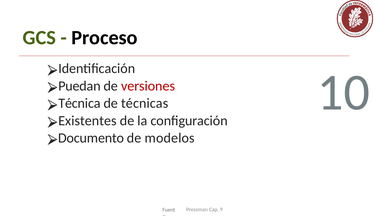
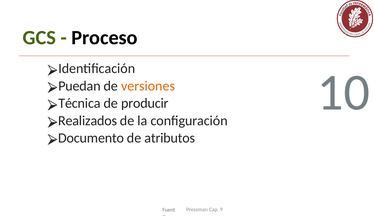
versiones colour: red -> orange (148, 86)
técnicas: técnicas -> producir (145, 103)
Existentes: Existentes -> Realizados (88, 121)
modelos: modelos -> atributos (170, 138)
